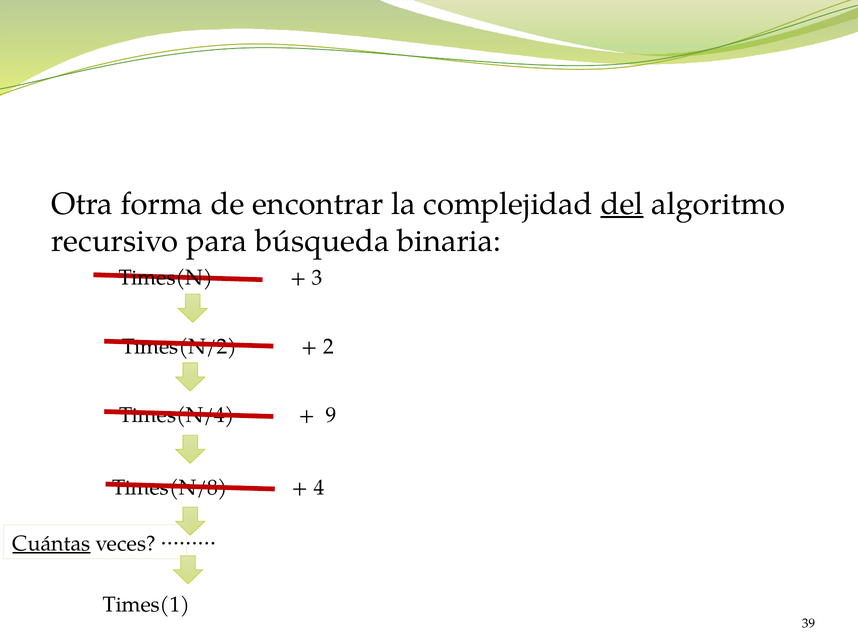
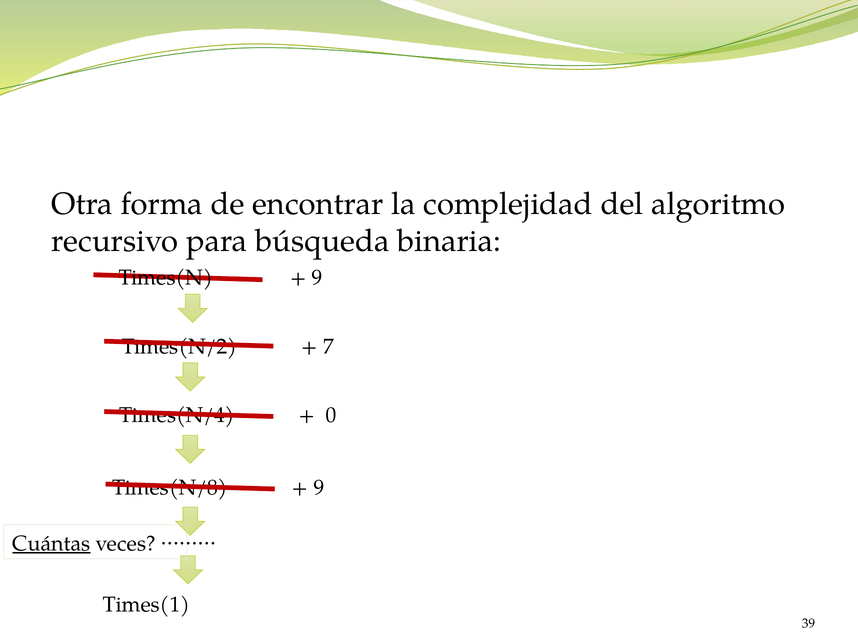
del underline: present -> none (622, 204)
3: 3 -> 9 (317, 278)
2: 2 -> 7 (328, 347)
9: 9 -> 0 (331, 416)
4: 4 -> 9 (319, 488)
